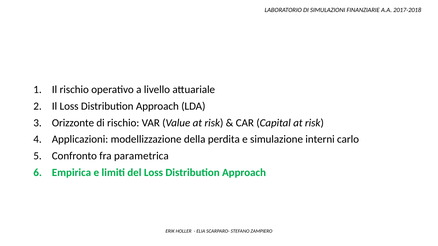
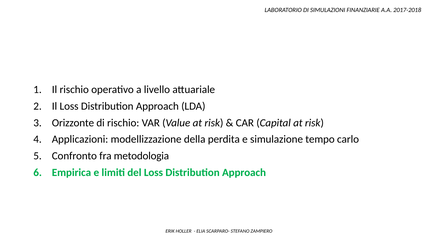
interni: interni -> tempo (320, 140)
parametrica: parametrica -> metodologia (141, 156)
